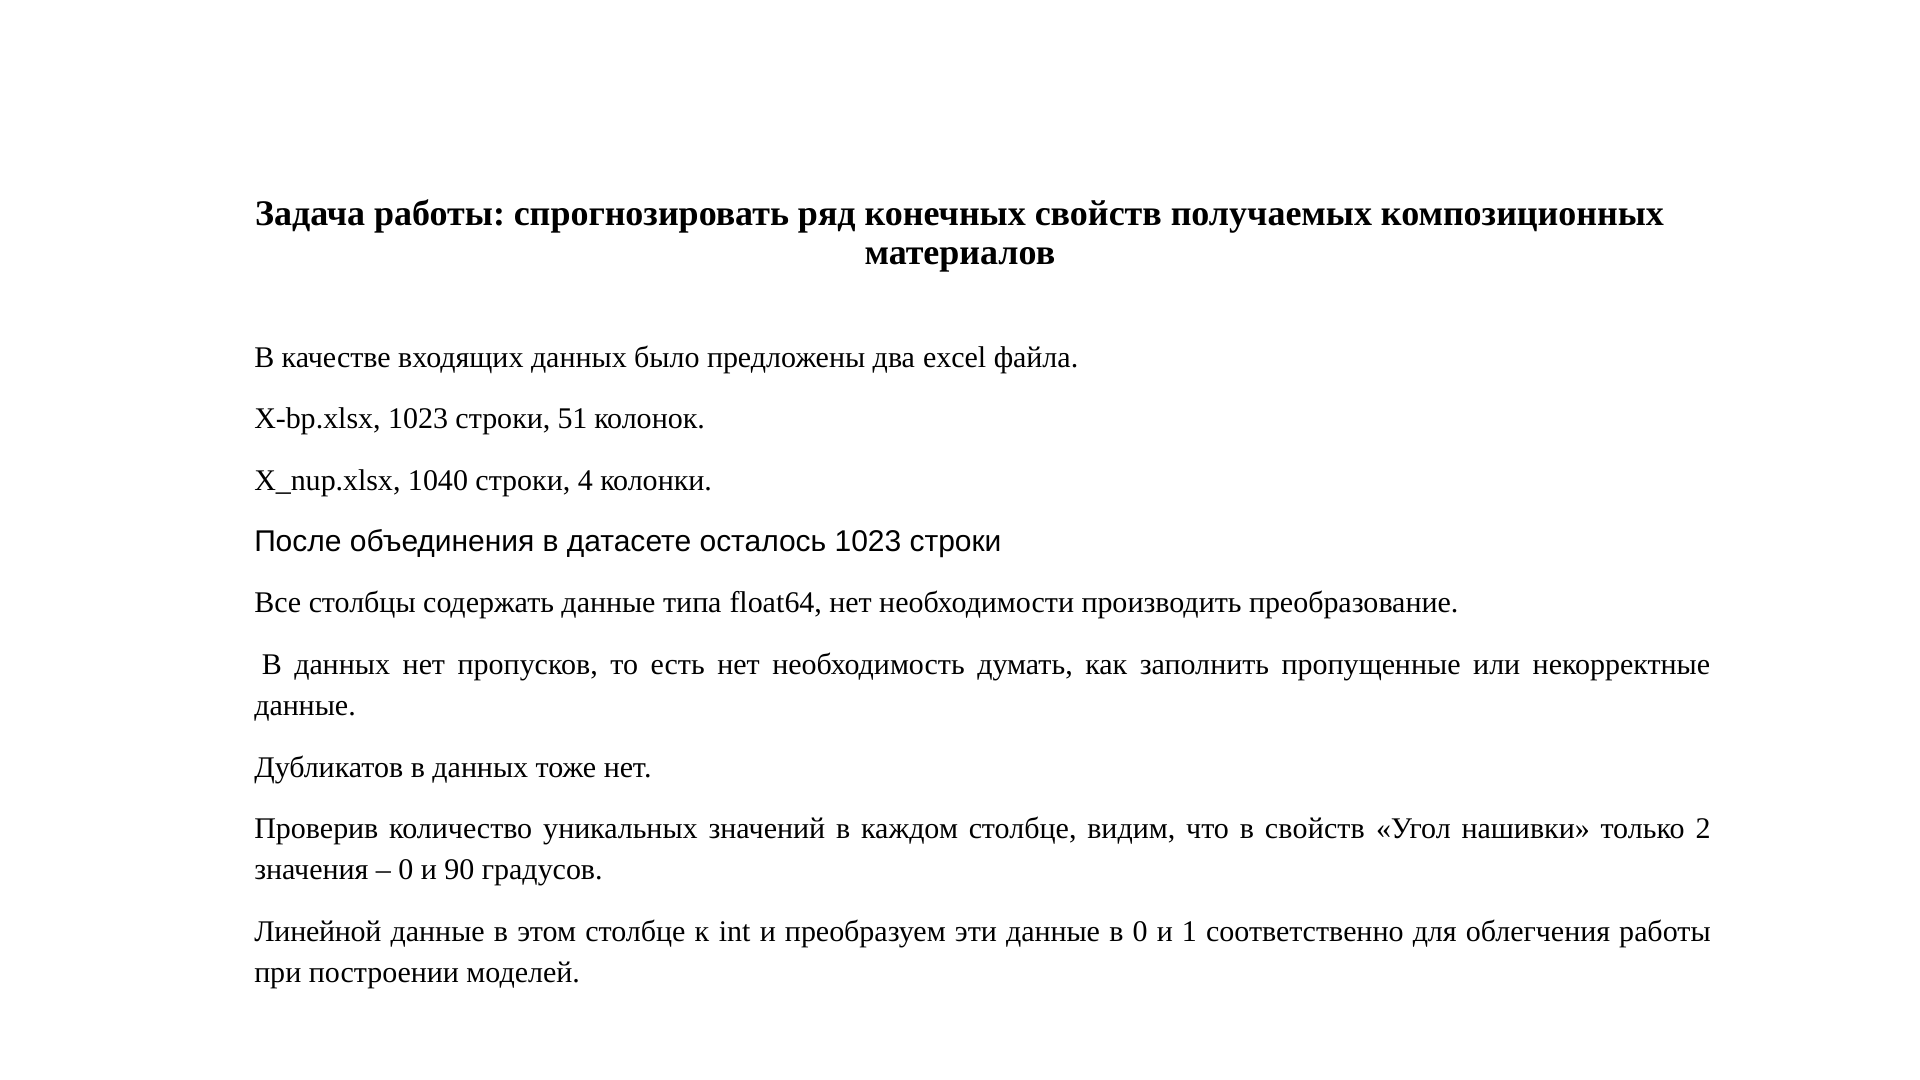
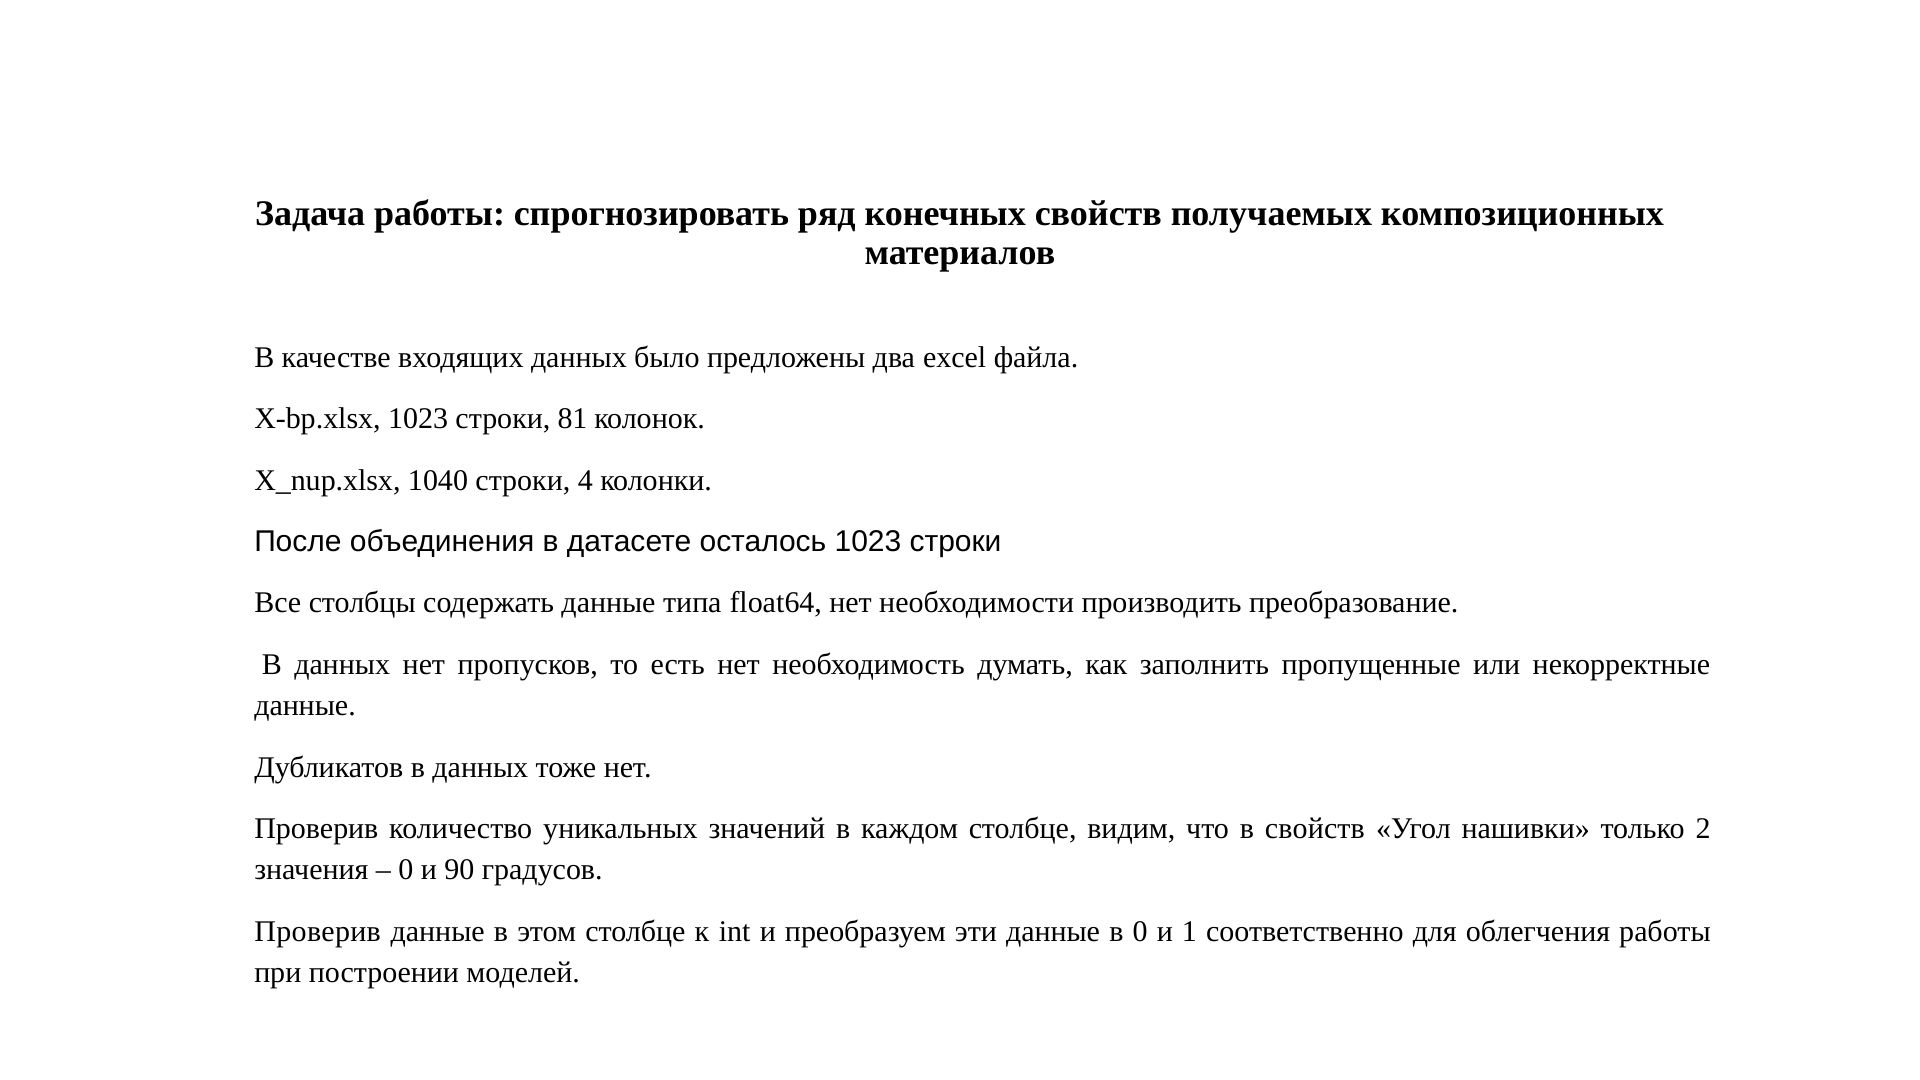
51: 51 -> 81 (572, 419)
Линейной: Линейной -> Проверив (318, 931)
